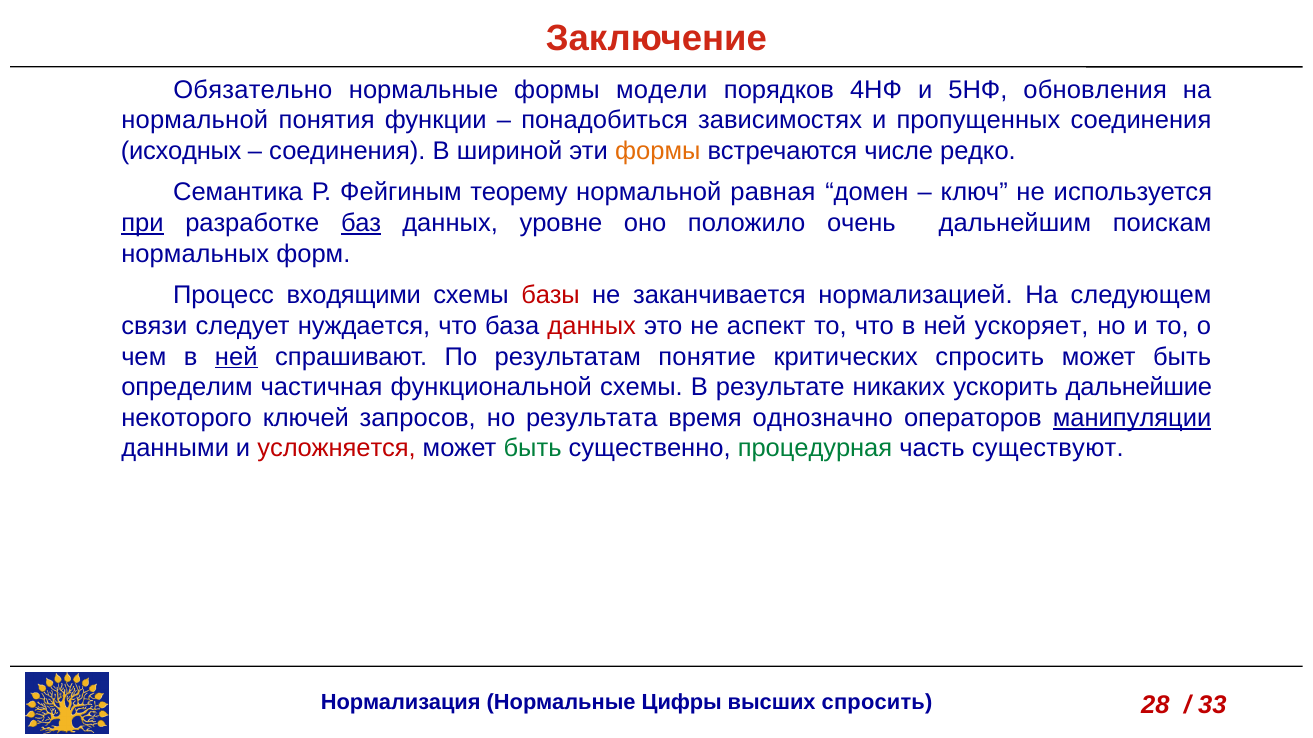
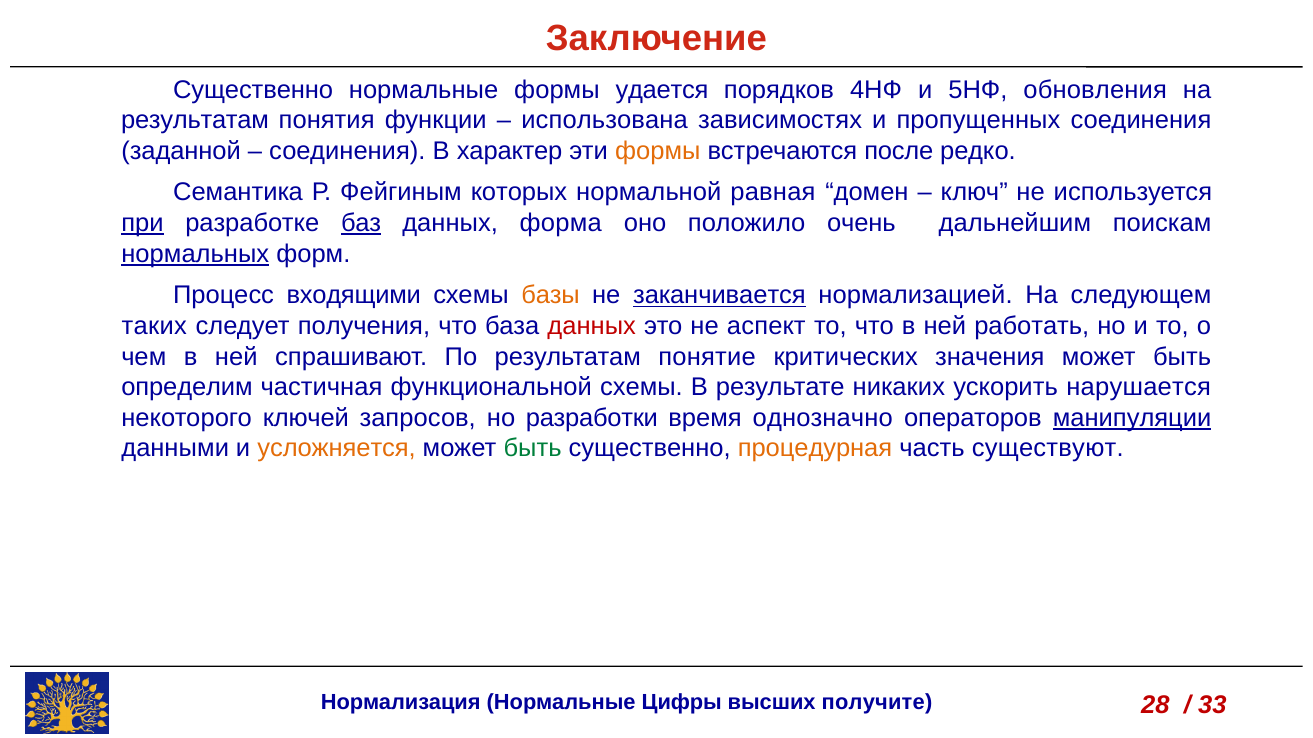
Обязательно: Обязательно -> Существенно (253, 90)
модели: модели -> удается (662, 90)
нормальной: нормальной -> результатам (195, 120)
понадобиться: понадобиться -> использована (605, 120)
исходных: исходных -> заданной (181, 151)
шириной: шириной -> характер (510, 151)
числе: числе -> после (899, 151)
теорему: теорему -> которых (519, 193)
уровне: уровне -> форма (561, 223)
нормальных underline: none -> present (195, 254)
базы colour: red -> orange (551, 296)
заканчивается underline: none -> present (719, 296)
связи: связи -> таких (154, 326)
нуждается: нуждается -> получения (364, 326)
ускоряет: ускоряет -> работать (1032, 326)
ней underline: present -> none (236, 357)
критических спросить: спросить -> значения (990, 357)
дальнейшие: дальнейшие -> нарушается (1139, 388)
результата: результата -> разработки (592, 418)
усложняется colour: red -> orange (337, 449)
процедурная colour: green -> orange (815, 449)
высших спросить: спросить -> получите (877, 703)
